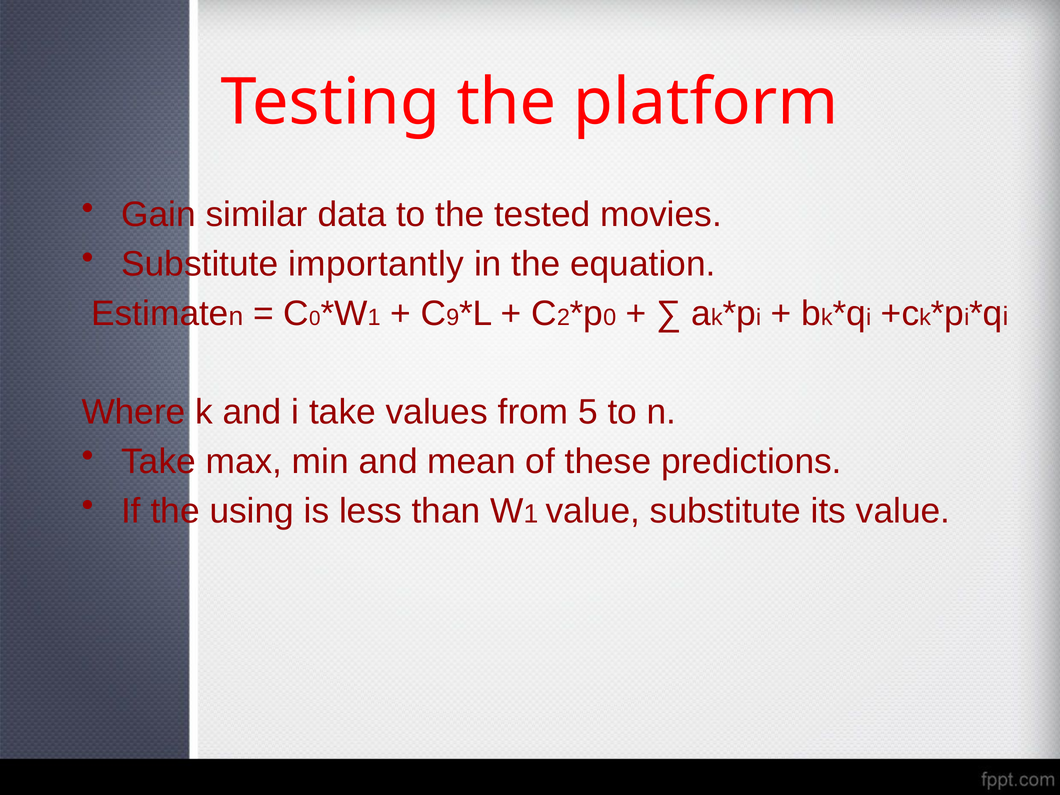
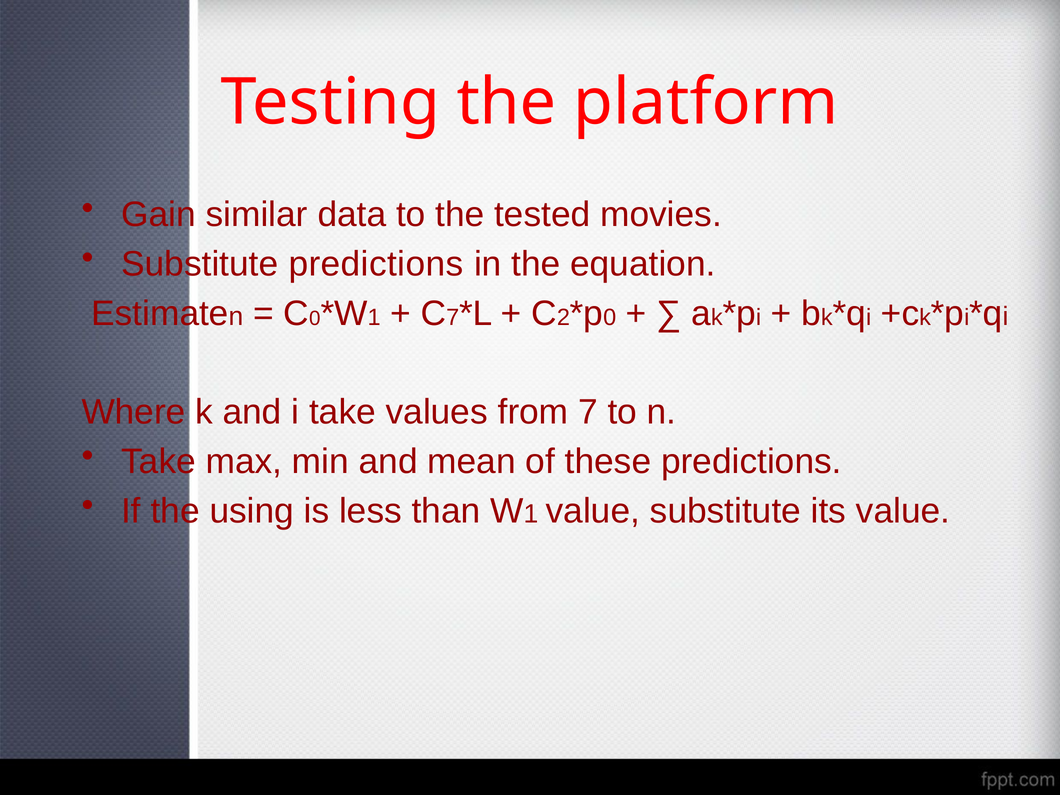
Substitute importantly: importantly -> predictions (376, 264)
9: 9 -> 7 (453, 317)
from 5: 5 -> 7 (588, 412)
